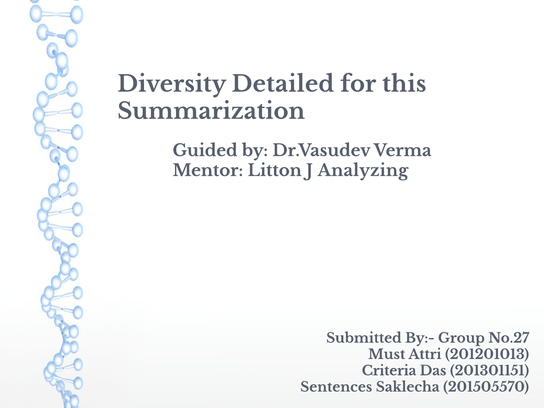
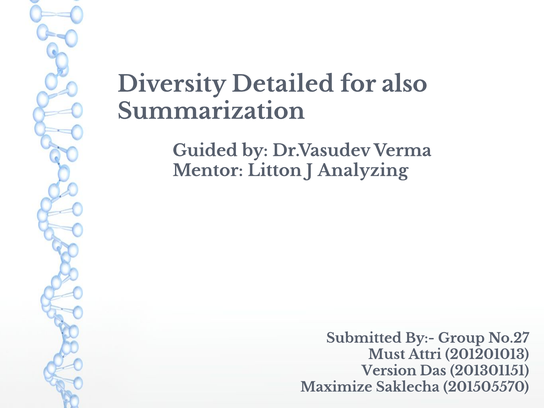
this: this -> also (404, 84)
Criteria: Criteria -> Version (389, 371)
Sentences: Sentences -> Maximize (336, 387)
